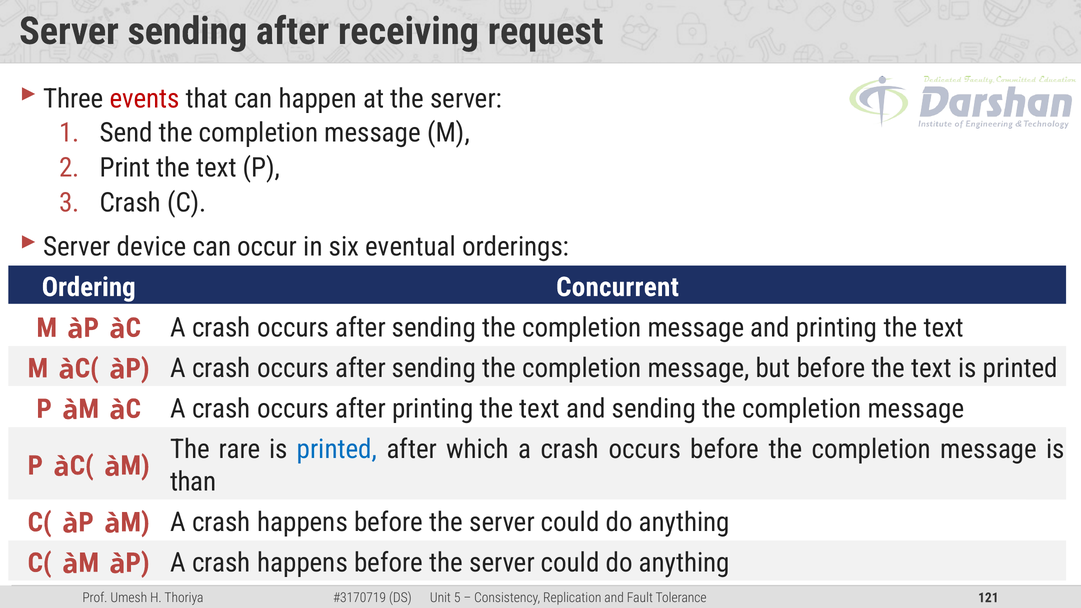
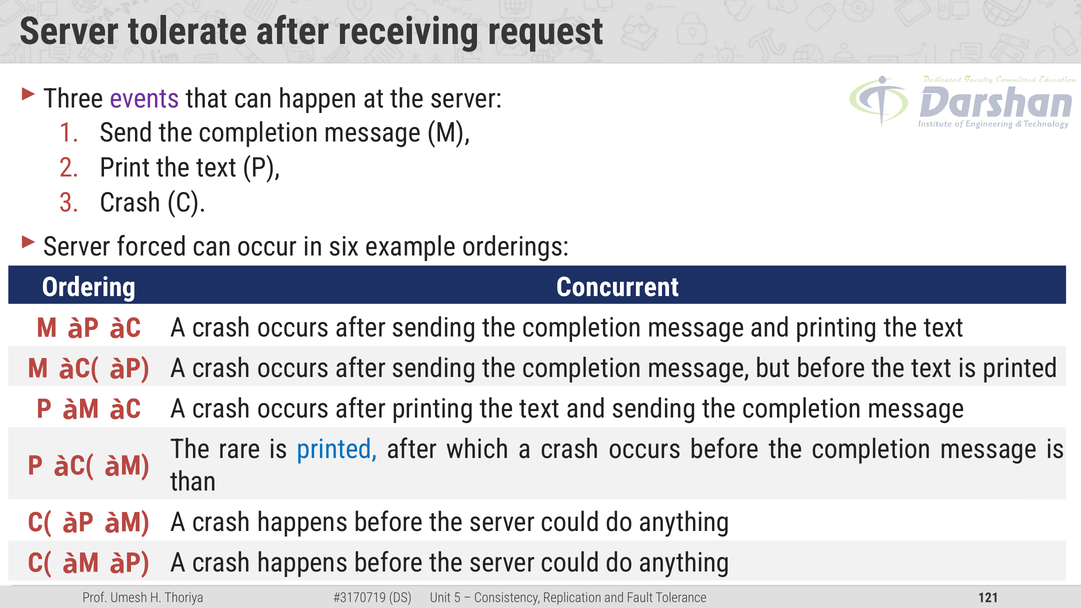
sending: sending -> tolerate (187, 31)
events colour: red -> purple (145, 99)
device: device -> forced (152, 247)
eventual: eventual -> example (411, 247)
